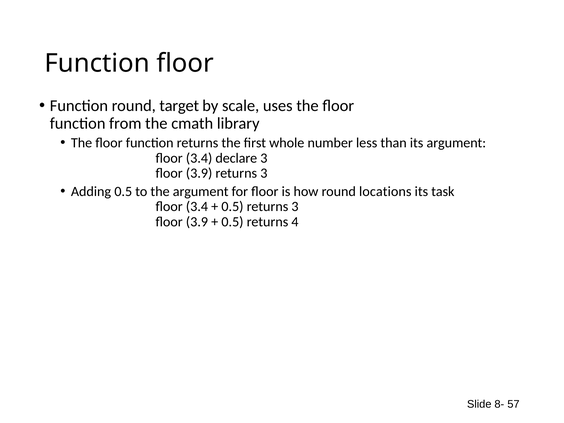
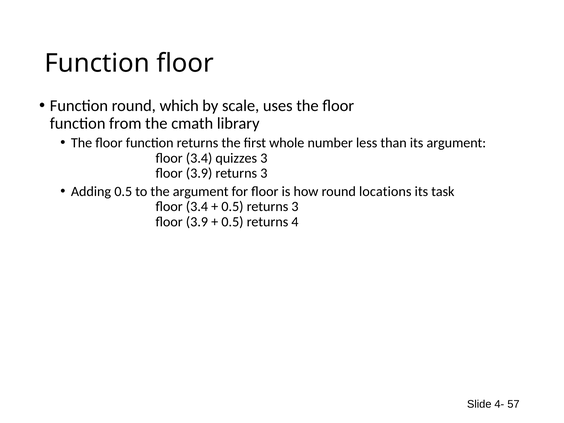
target: target -> which (179, 106)
declare: declare -> quizzes (236, 158)
8-: 8- -> 4- (499, 404)
